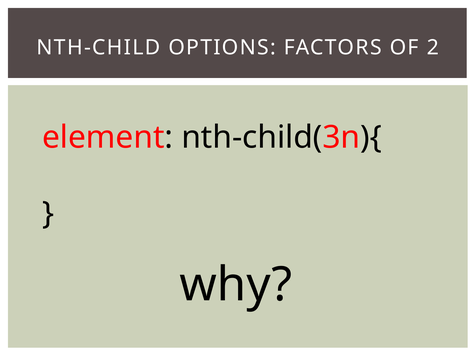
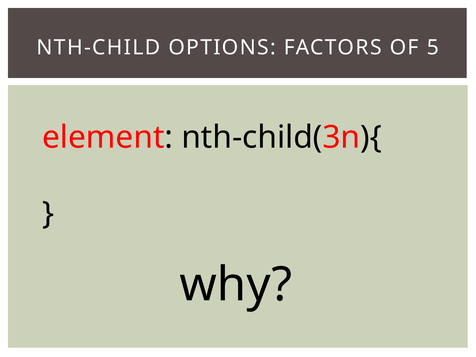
2: 2 -> 5 (433, 47)
